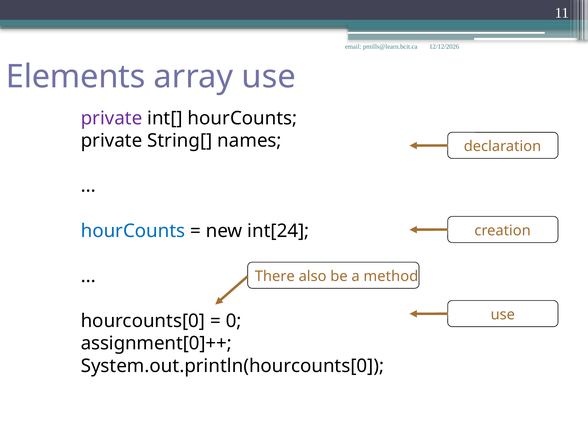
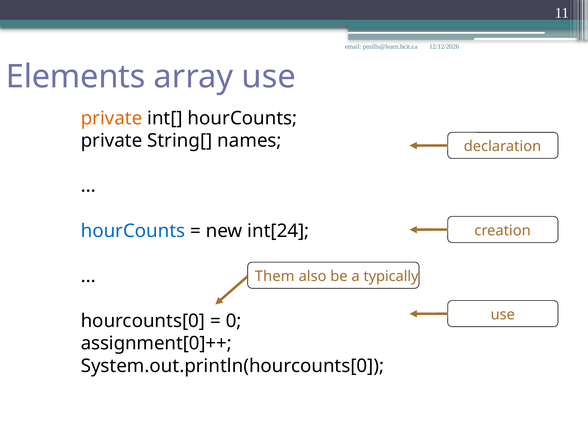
private colour: purple -> orange (112, 118)
There: There -> Them (275, 276)
method: method -> typically (391, 276)
